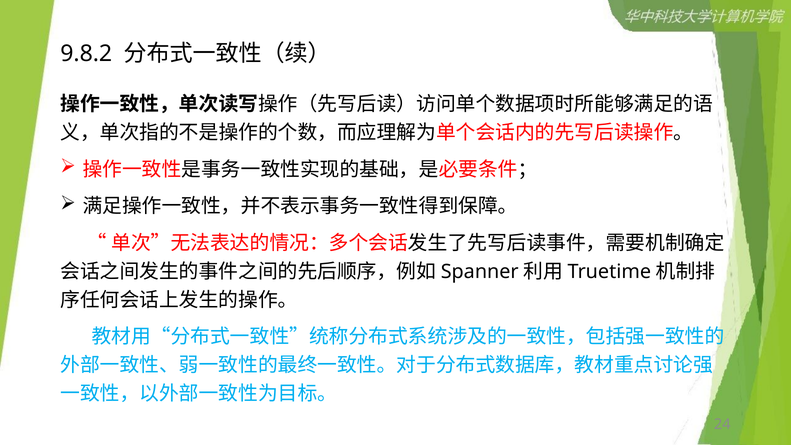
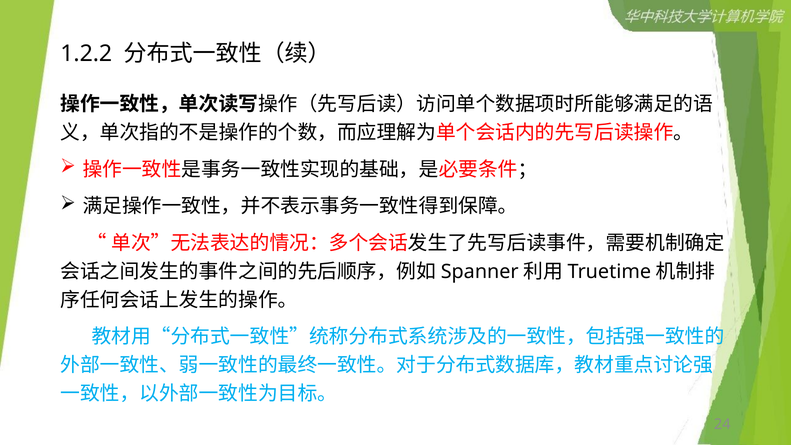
9.8.2: 9.8.2 -> 1.2.2 (86, 53)
